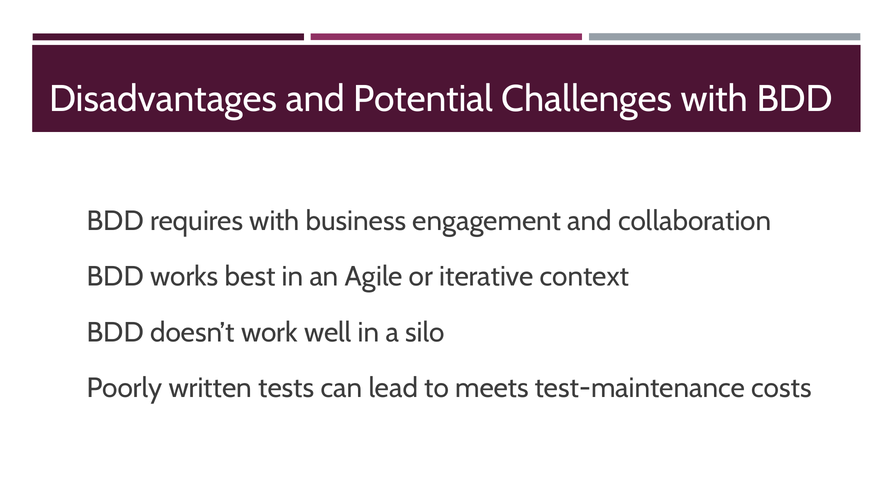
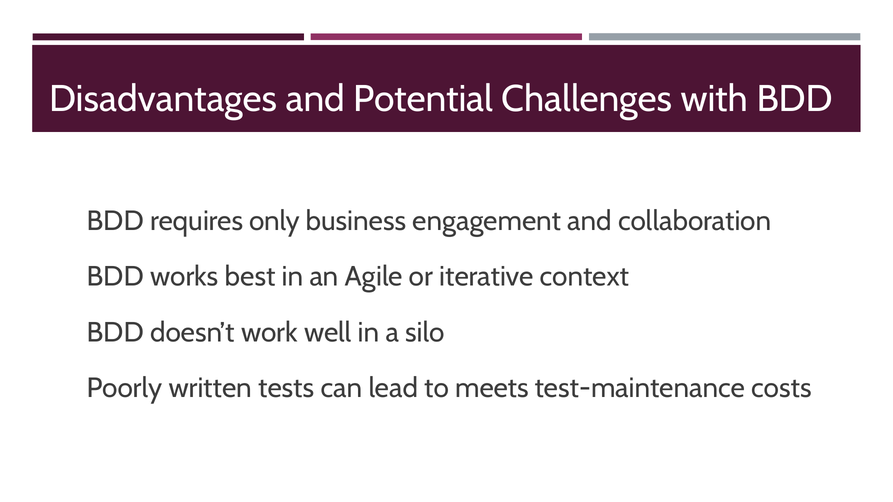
requires with: with -> only (275, 221)
